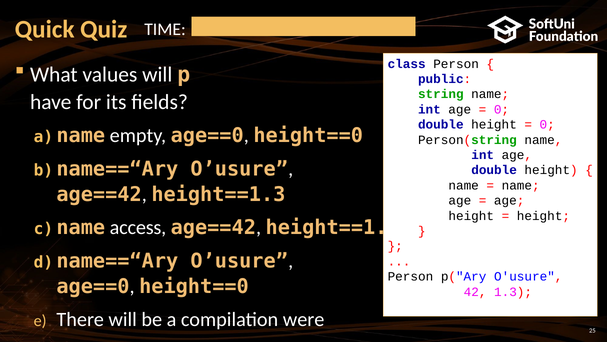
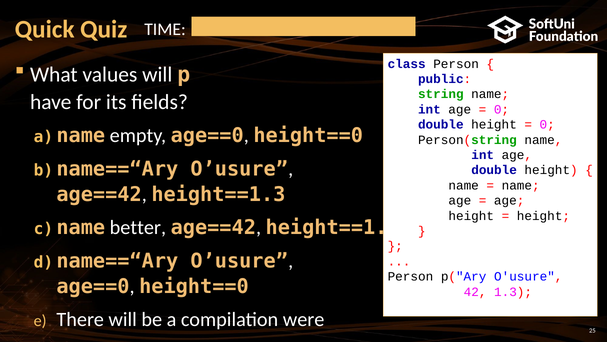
access: access -> better (138, 227)
